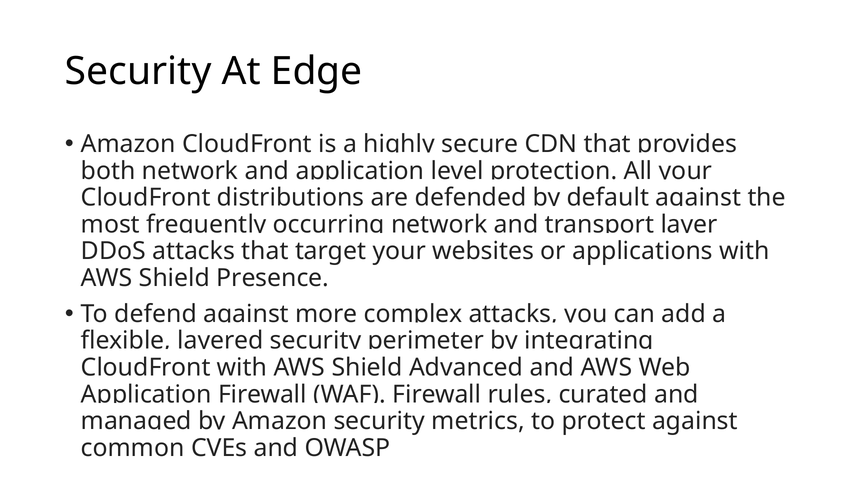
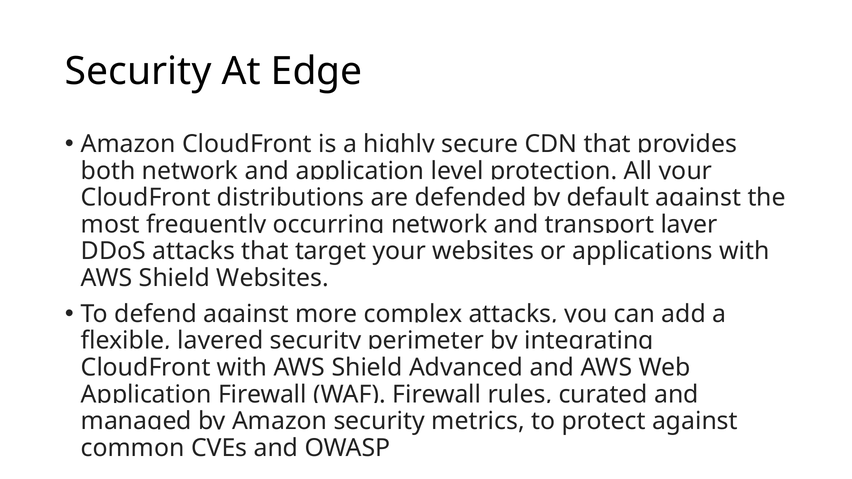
Shield Presence: Presence -> Websites (273, 278)
